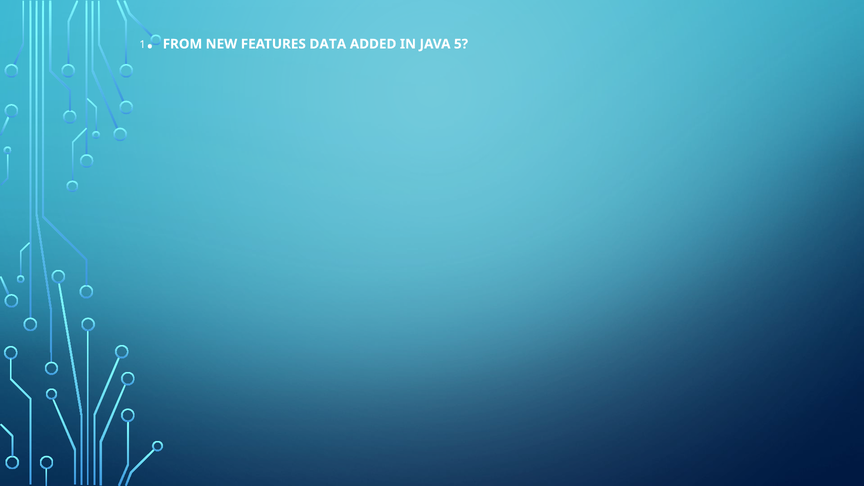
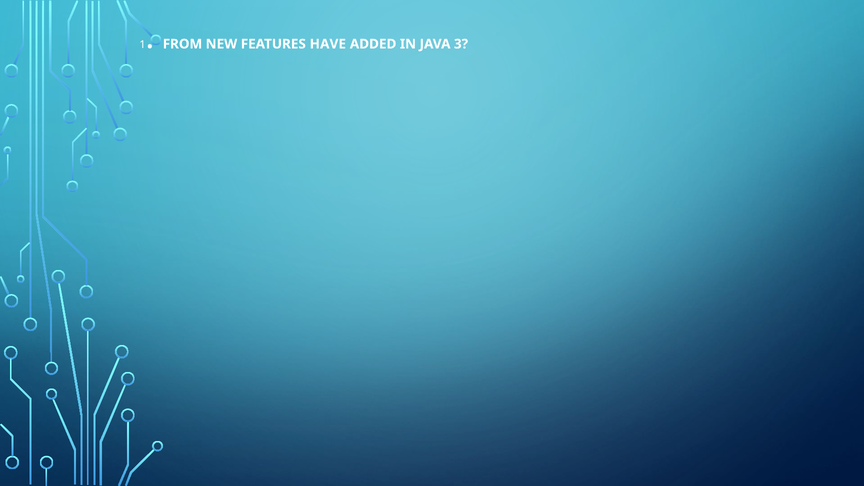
DATA: DATA -> HAVE (328, 44)
5: 5 -> 3 (461, 44)
